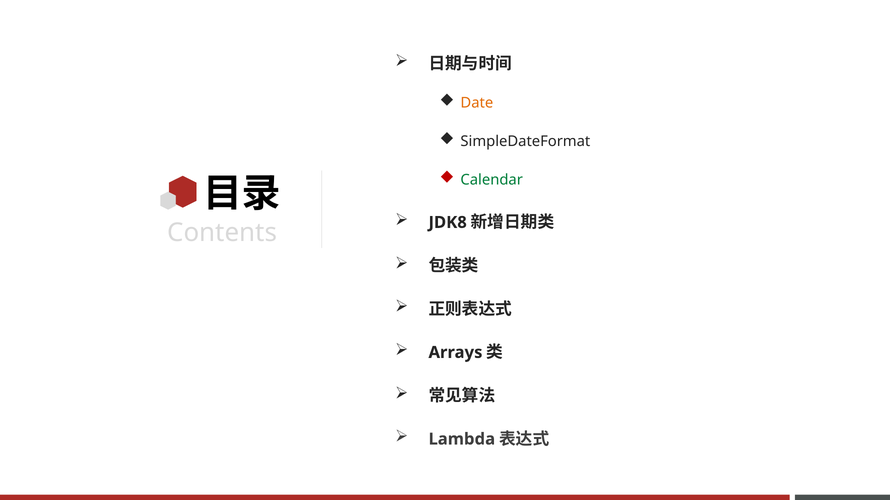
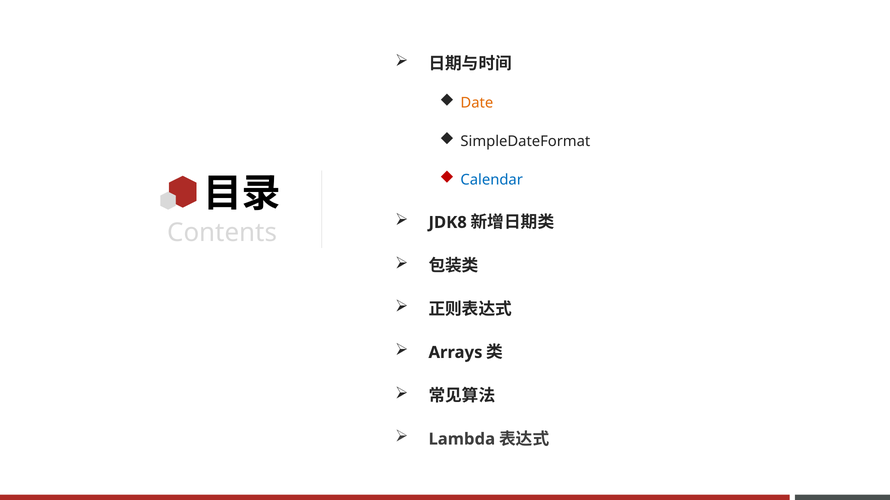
Calendar colour: green -> blue (492, 180)
